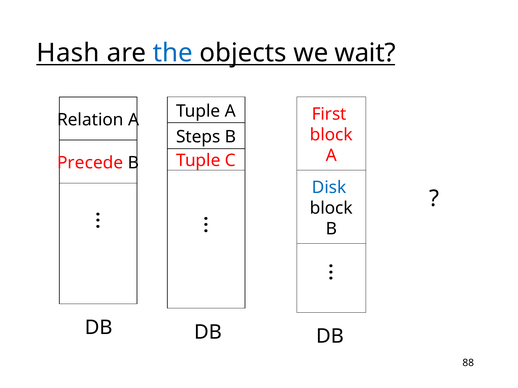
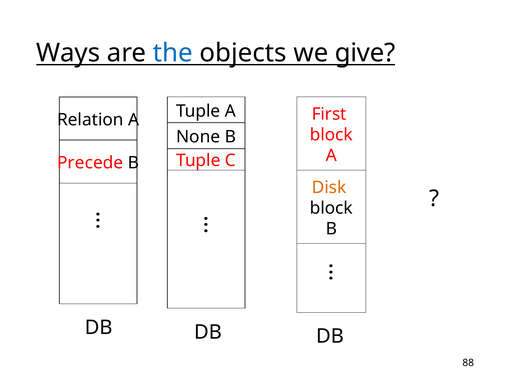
Hash: Hash -> Ways (68, 53)
wait: wait -> give (365, 53)
Steps: Steps -> None (198, 137)
Disk colour: blue -> orange (329, 188)
